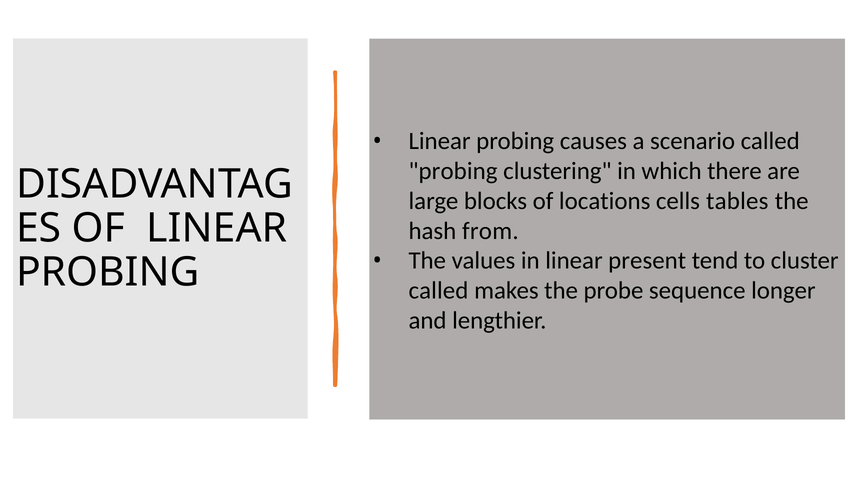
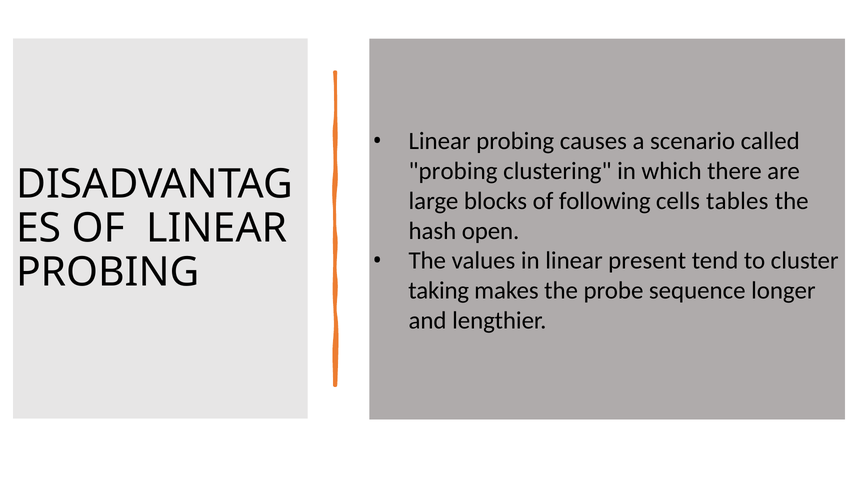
locations: locations -> following (605, 201)
from: from -> open (491, 231)
called: called -> taking (439, 291)
